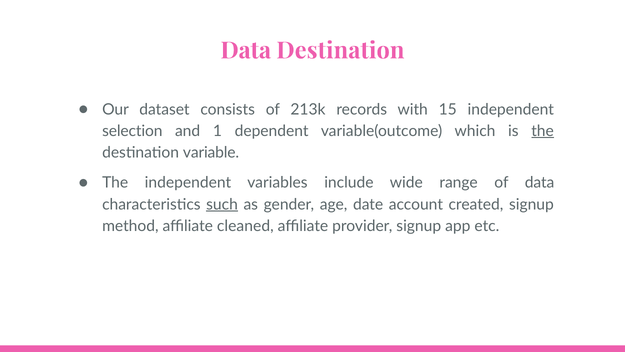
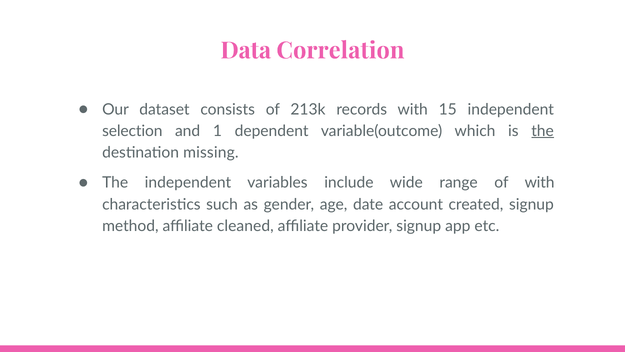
Data Destination: Destination -> Correlation (340, 51)
variable: variable -> missing (211, 152)
of data: data -> with (540, 183)
such underline: present -> none (222, 204)
